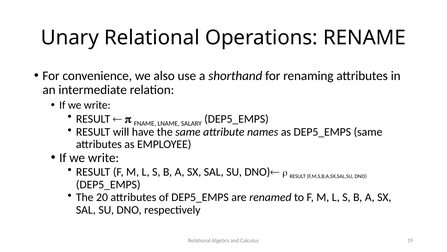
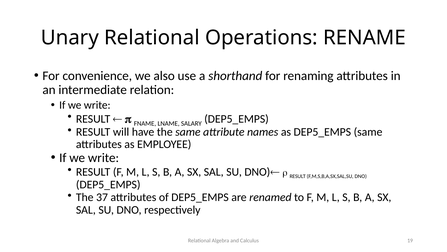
20: 20 -> 37 (102, 197)
